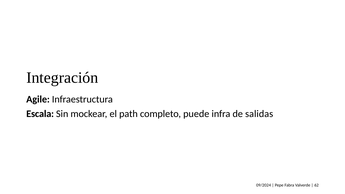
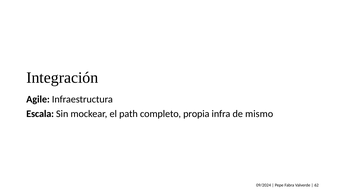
puede: puede -> propia (196, 114)
salidas: salidas -> mismo (259, 114)
